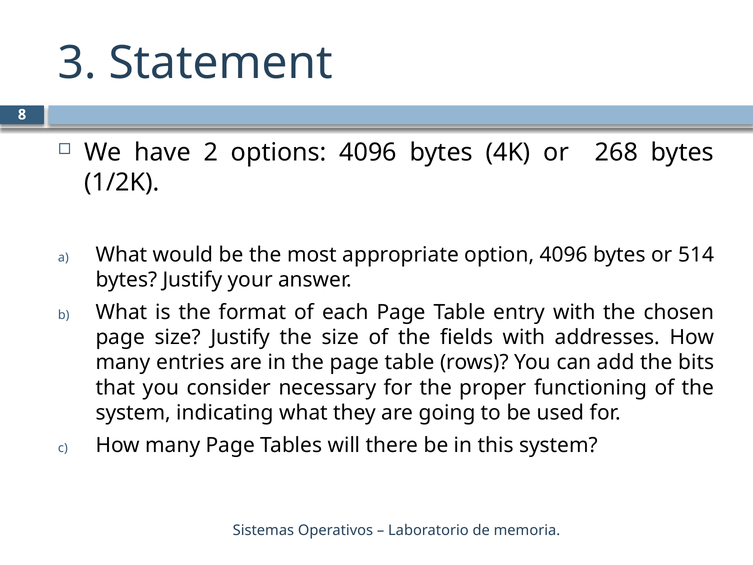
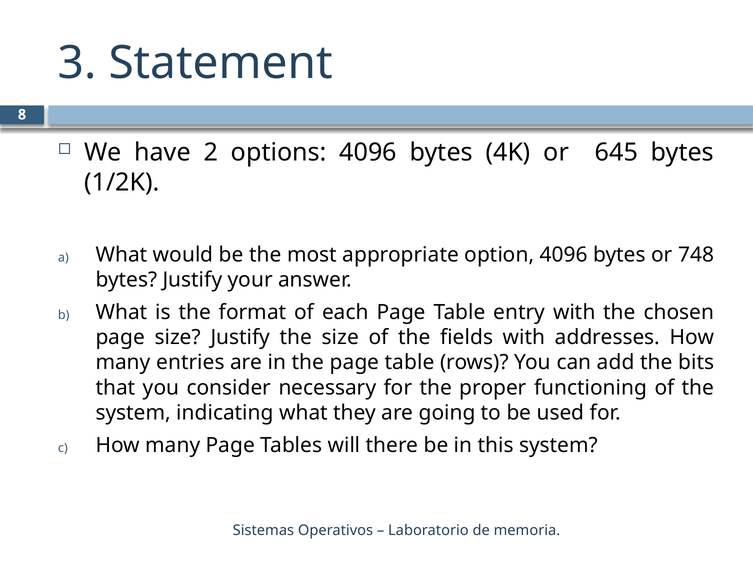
268: 268 -> 645 (616, 152)
514: 514 -> 748 (696, 255)
